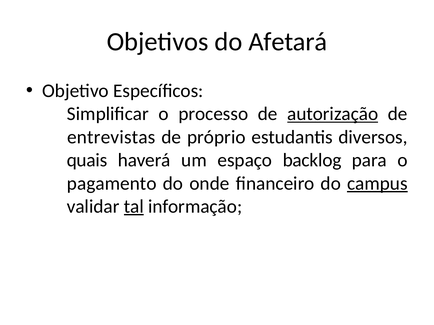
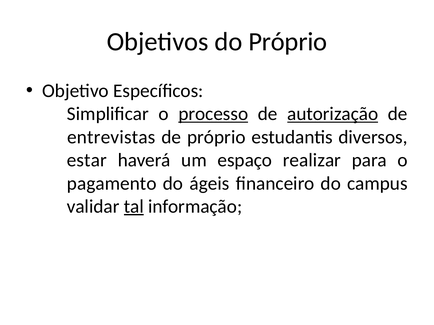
do Afetará: Afetará -> Próprio (288, 42)
processo underline: none -> present (213, 114)
quais: quais -> estar (87, 160)
backlog: backlog -> realizar (312, 160)
onde: onde -> ágeis (209, 184)
campus underline: present -> none (377, 184)
